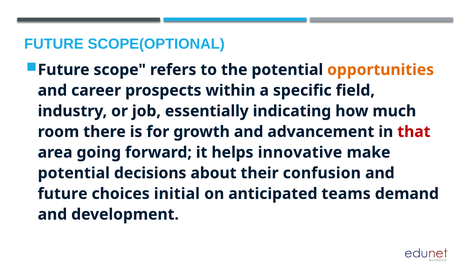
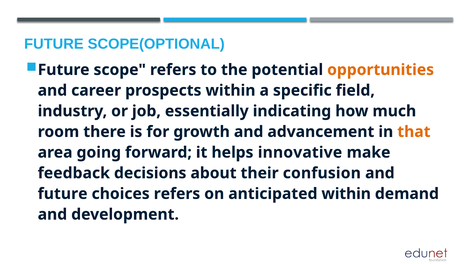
that colour: red -> orange (414, 132)
potential: potential -> feedback (74, 173)
choices initial: initial -> refers (177, 194)
anticipated teams: teams -> within (346, 194)
